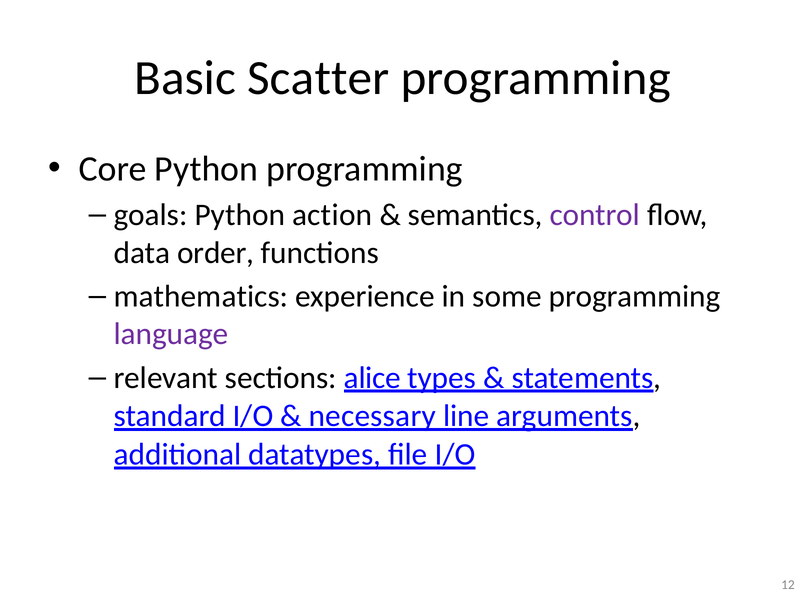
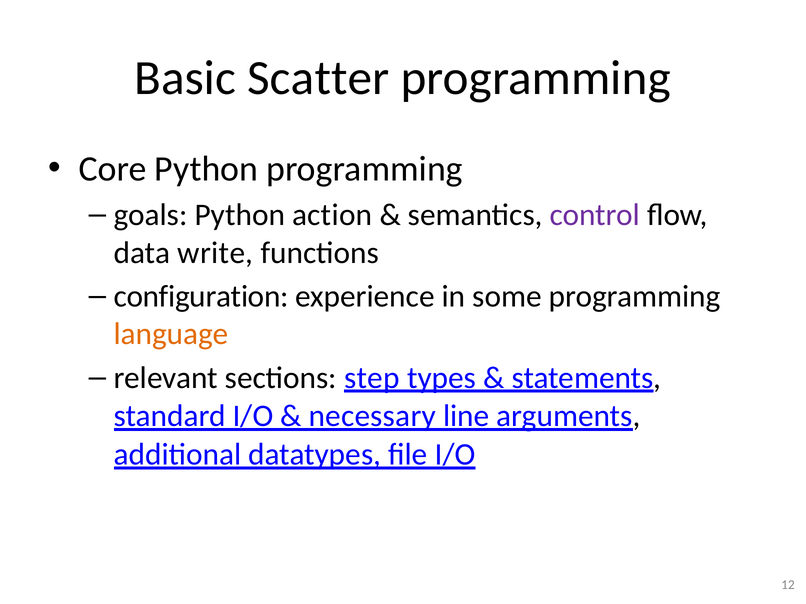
order: order -> write (215, 253)
mathematics: mathematics -> configuration (201, 297)
language colour: purple -> orange (171, 334)
alice: alice -> step (372, 378)
